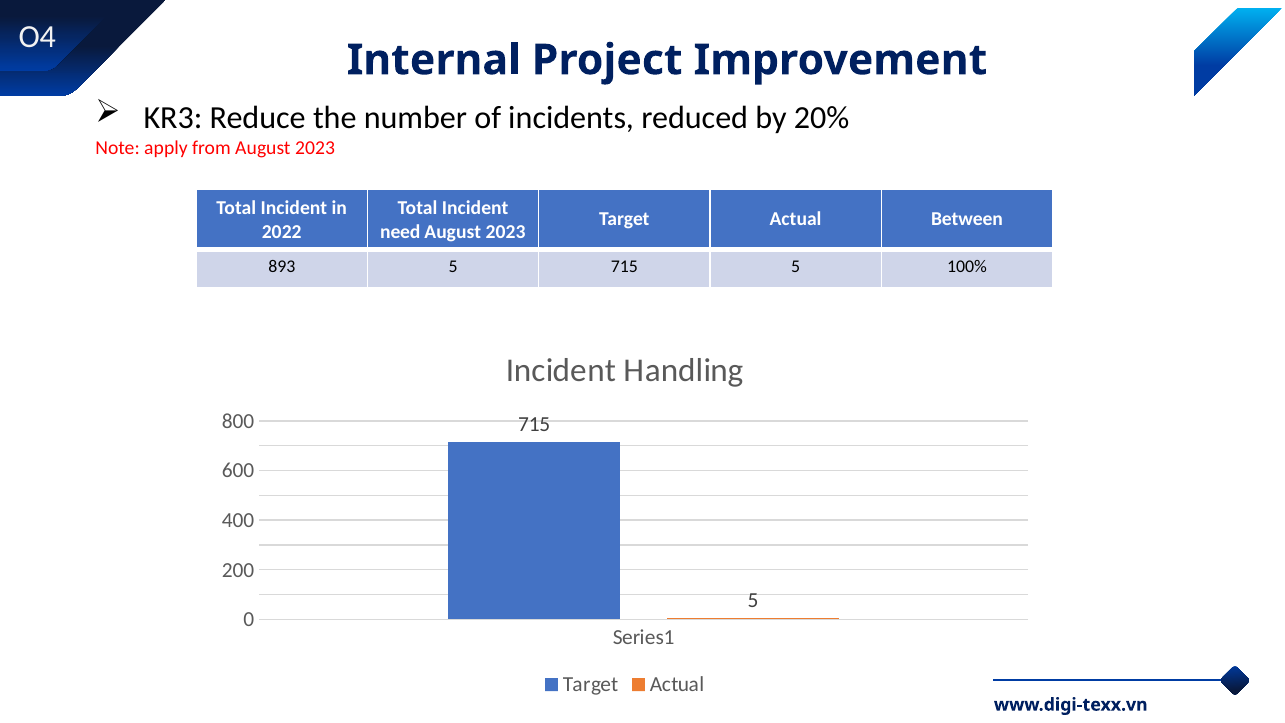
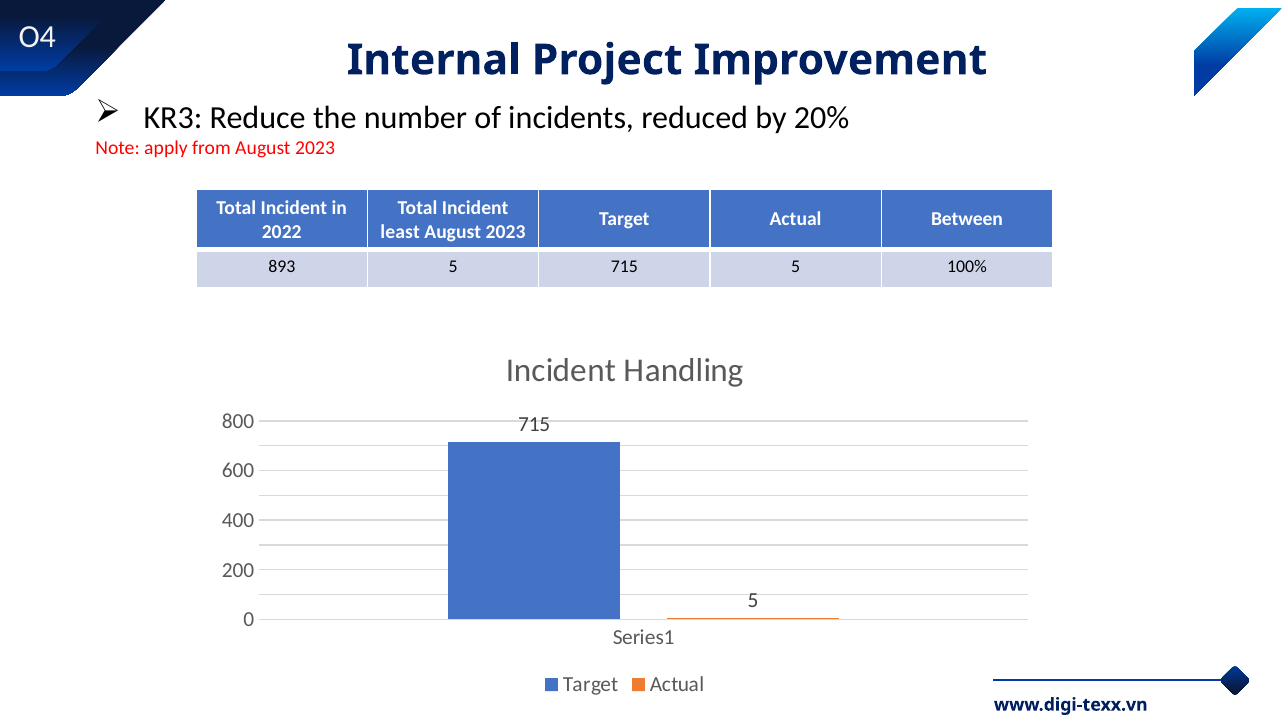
need: need -> least (400, 232)
